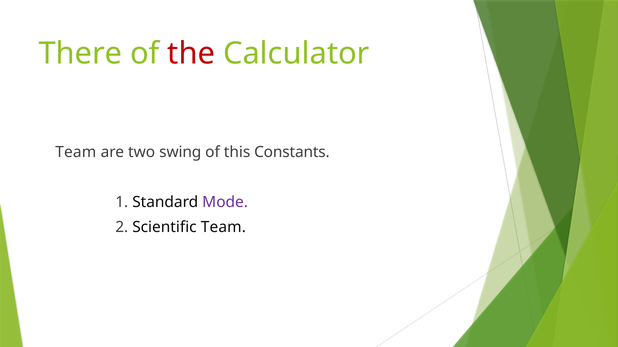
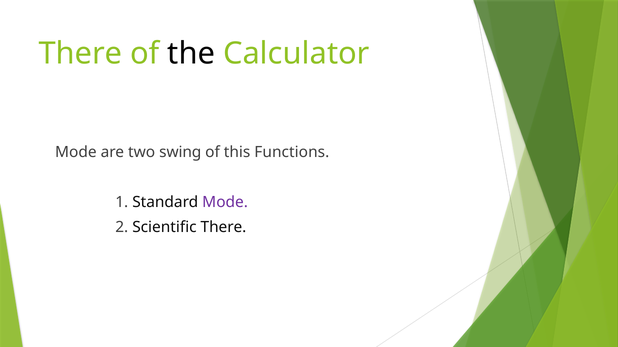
the colour: red -> black (191, 54)
Team: Team -> Mode (76, 152)
Constants: Constants -> Functions (292, 152)
Scientific Team: Team -> There (223, 227)
